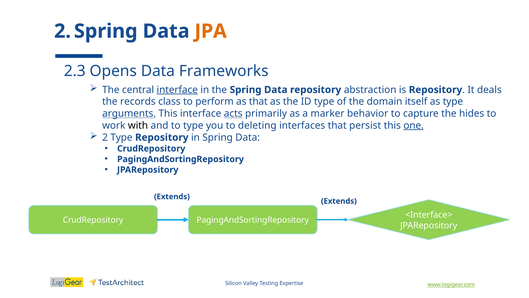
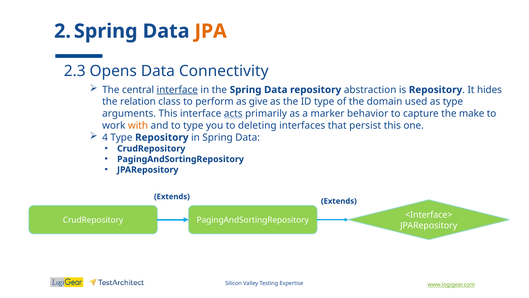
Frameworks: Frameworks -> Connectivity (224, 71)
deals: deals -> hides (489, 90)
records: records -> relation (138, 102)
as that: that -> give (258, 102)
itself: itself -> used (416, 102)
arguments underline: present -> none (129, 113)
hides: hides -> make (472, 113)
with colour: black -> orange (138, 125)
one underline: present -> none (414, 125)
2: 2 -> 4 (105, 137)
